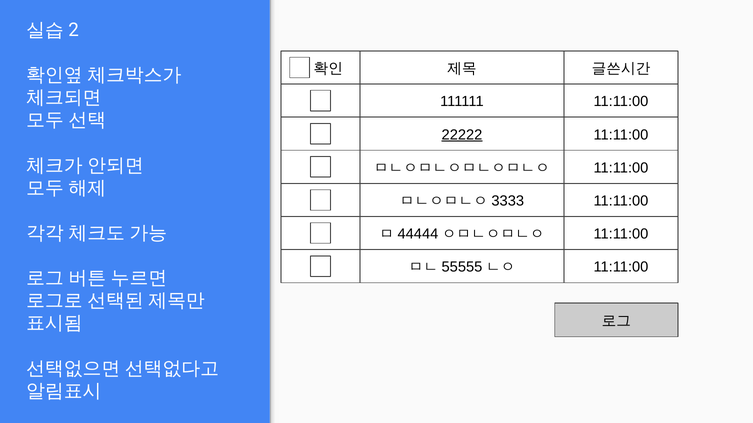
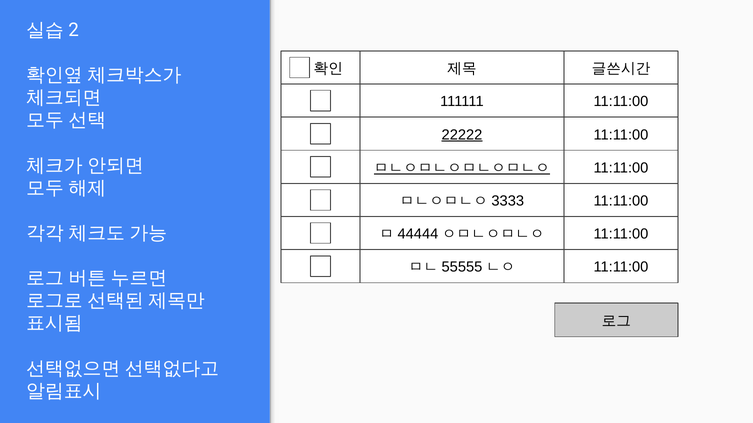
ㅁㄴㅇㅁㄴㅇㅁㄴㅇㅁㄴㅇ underline: none -> present (462, 168)
